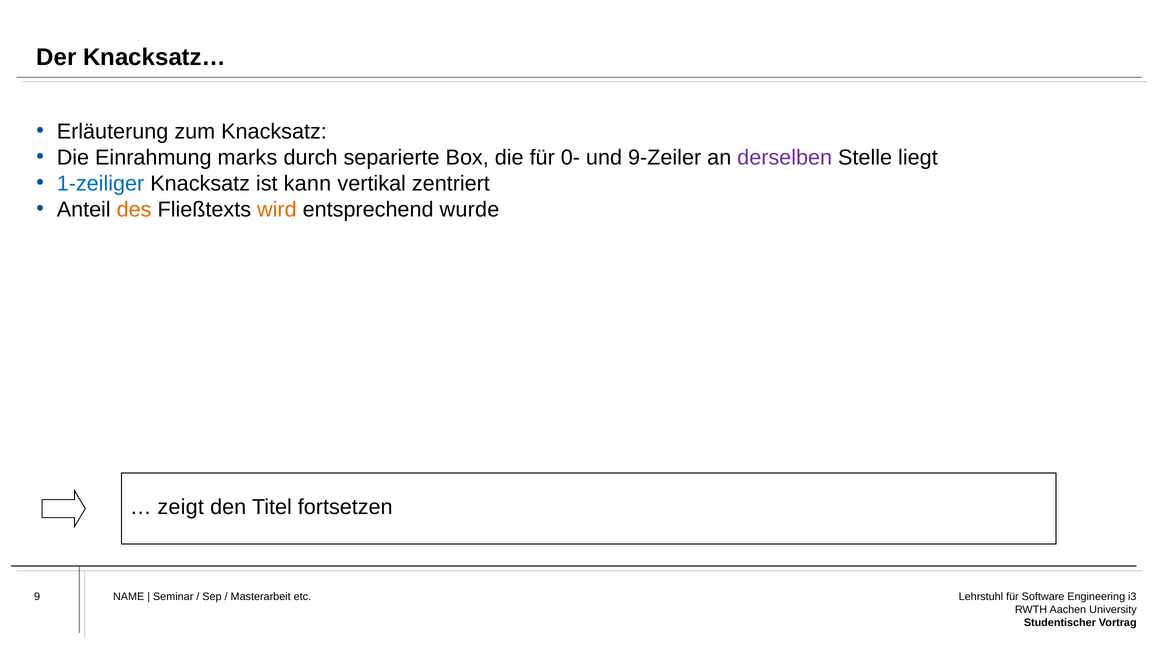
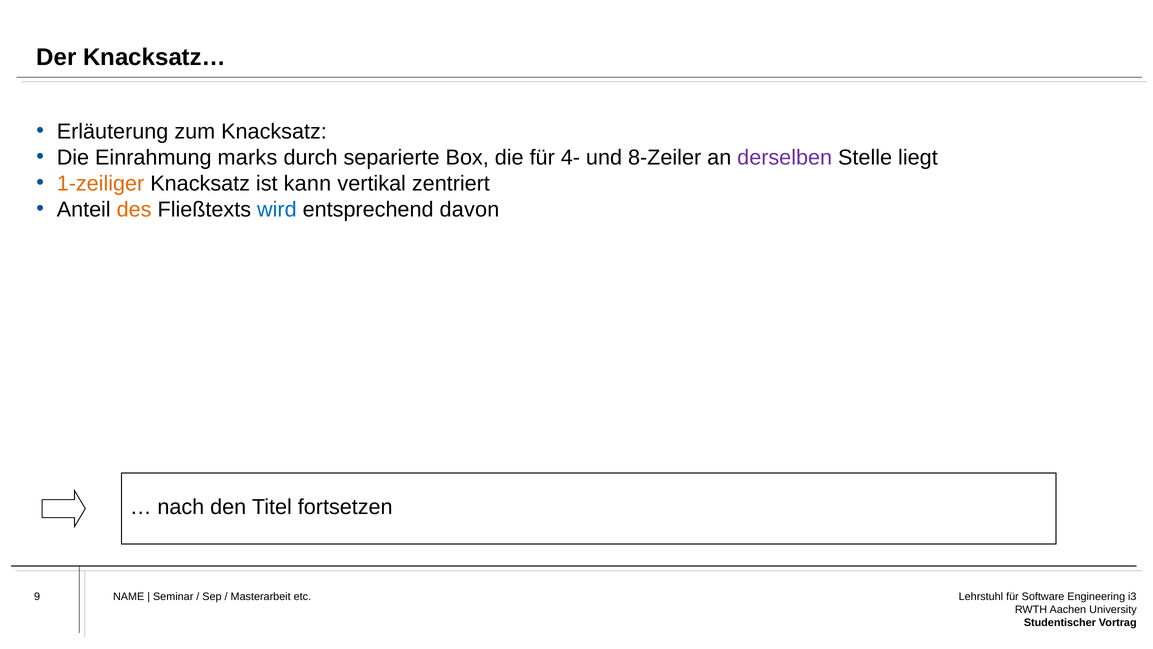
0-: 0- -> 4- (570, 157)
9-Zeiler: 9-Zeiler -> 8-Zeiler (665, 157)
1-zeiliger colour: blue -> orange (101, 183)
wird colour: orange -> blue (277, 209)
wurde: wurde -> davon (469, 209)
zeigt: zeigt -> nach (181, 507)
